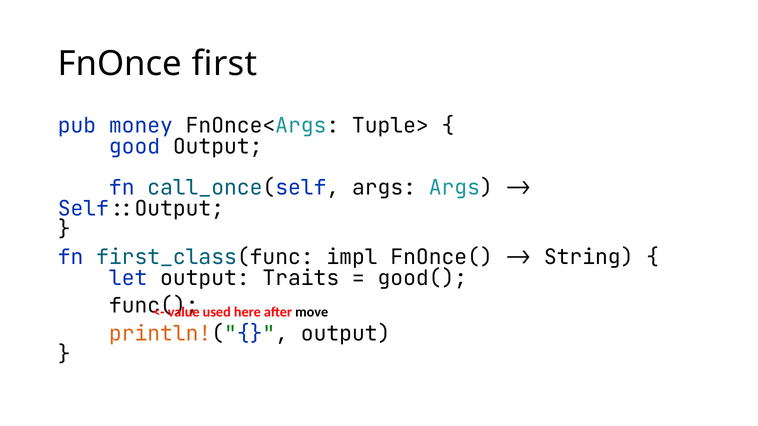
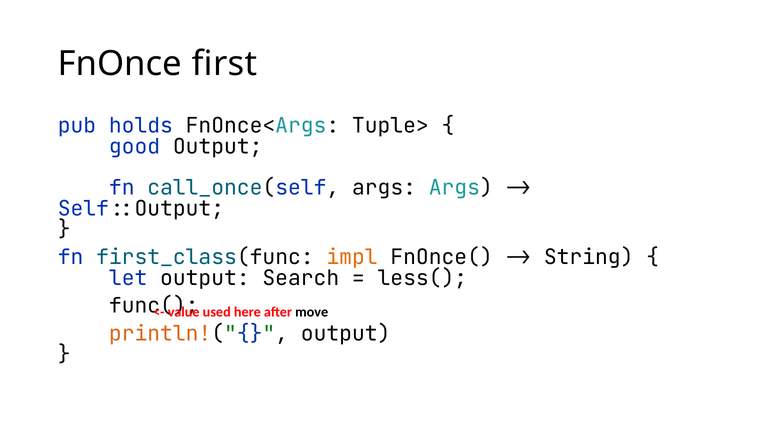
money: money -> holds (141, 126)
impl colour: black -> orange (352, 257)
Traits: Traits -> Search (301, 278)
good(: good( -> less( (422, 278)
